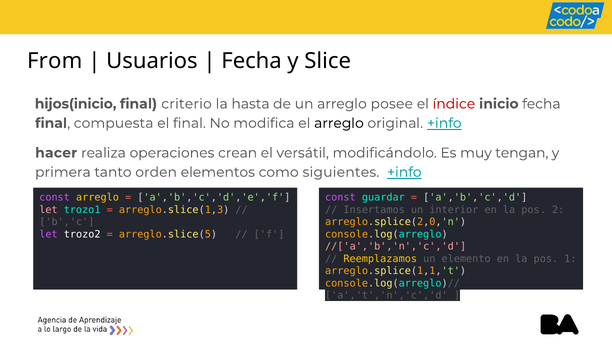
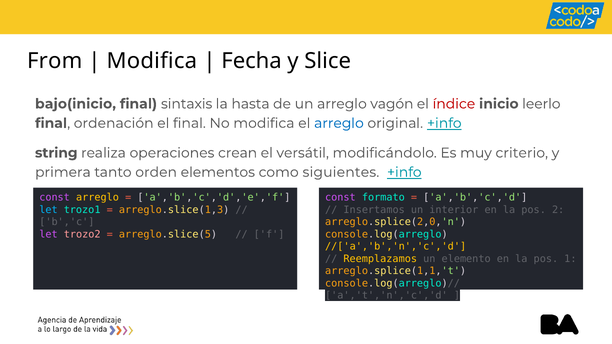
Usuarios: Usuarios -> Modifica (152, 61)
hijos(inicio: hijos(inicio -> bajo(inicio (75, 104)
criterio: criterio -> sintaxis (187, 104)
posee: posee -> vagón (392, 104)
inicio fecha: fecha -> leerlo (541, 104)
compuesta: compuesta -> ordenación (114, 123)
arreglo colour: black -> blue (339, 123)
hacer: hacer -> string (56, 153)
tengan: tengan -> criterio (522, 153)
guardar: guardar -> formato (383, 198)
let colour: pink -> light blue (48, 210)
trozo2 colour: white -> pink (82, 234)
//['a','b','n','c','d colour: pink -> yellow (396, 247)
